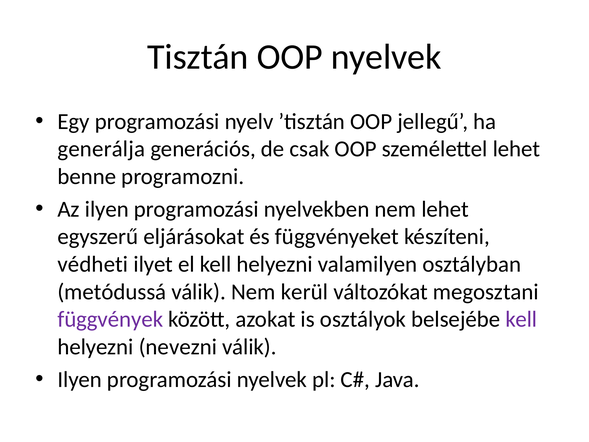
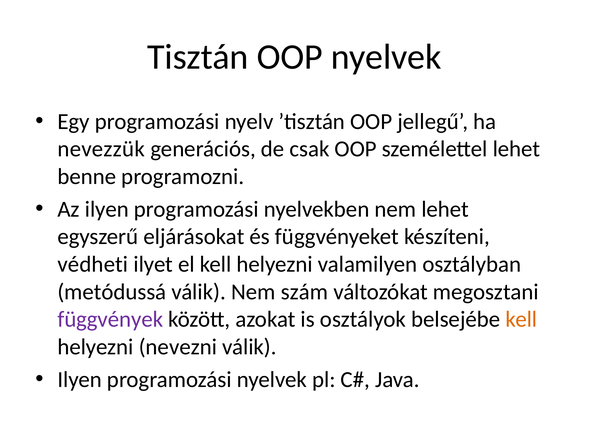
generálja: generálja -> nevezzük (101, 149)
kerül: kerül -> szám (304, 292)
kell colour: purple -> orange (521, 319)
